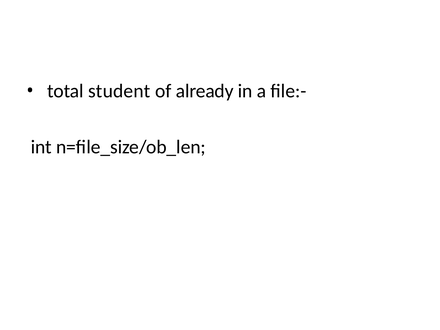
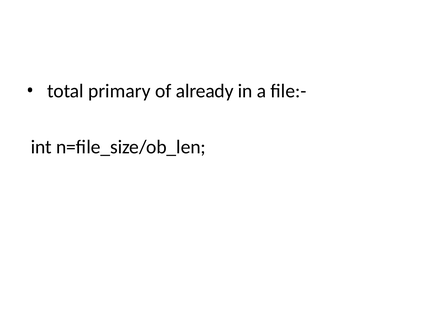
student: student -> primary (119, 91)
